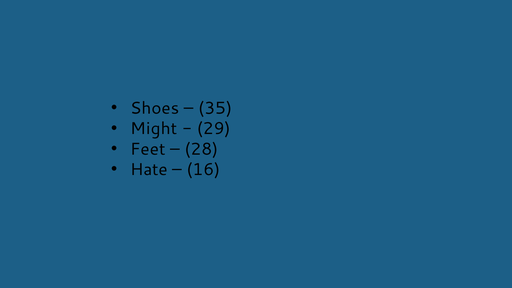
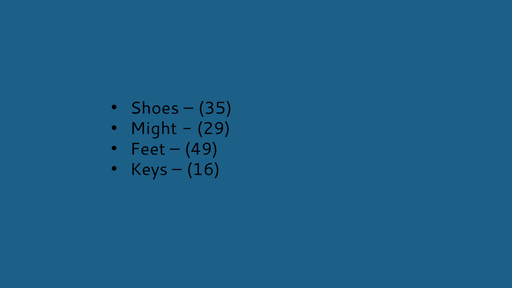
28: 28 -> 49 (201, 149)
Hate: Hate -> Keys (149, 170)
